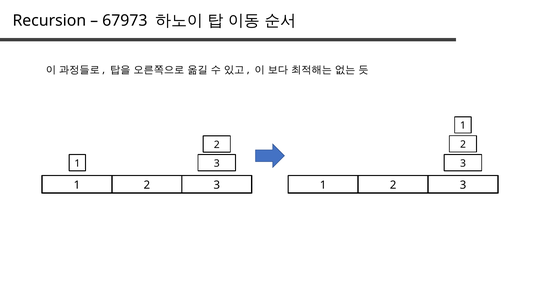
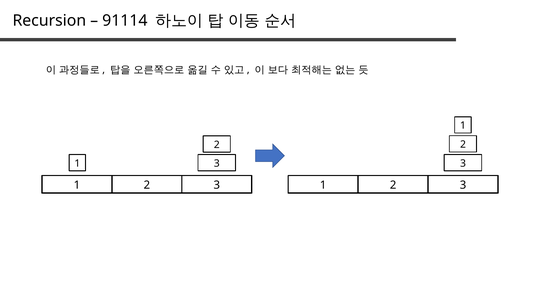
67973: 67973 -> 91114 (125, 21)
